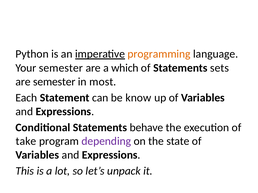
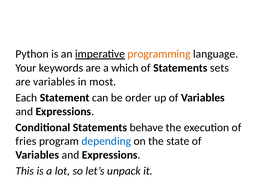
Your semester: semester -> keywords (61, 68)
are semester: semester -> variables (54, 82)
know: know -> order (138, 98)
take: take -> fries (26, 142)
depending colour: purple -> blue (106, 142)
